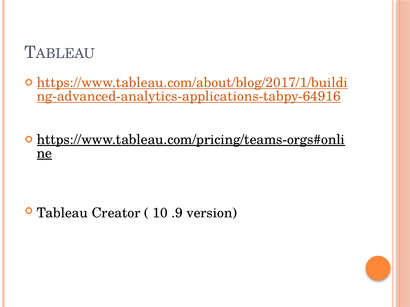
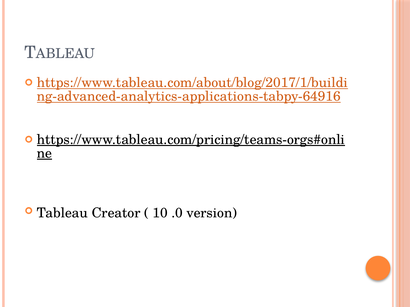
.9: .9 -> .0 (177, 213)
